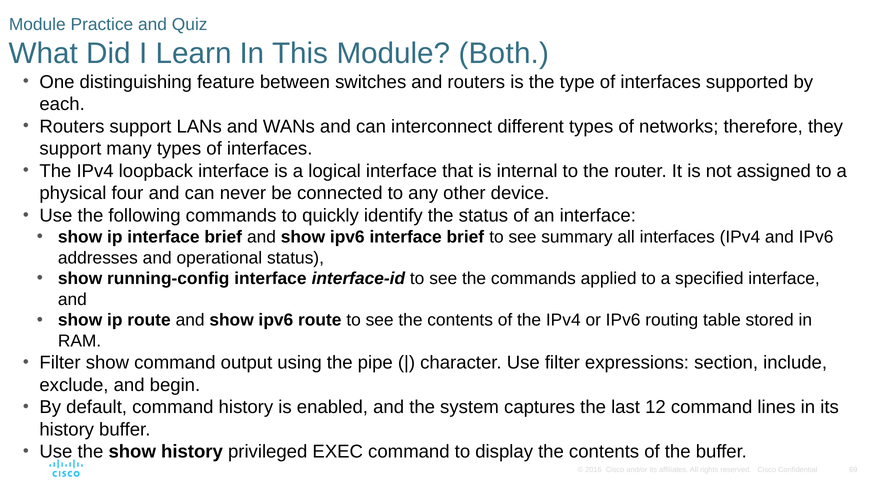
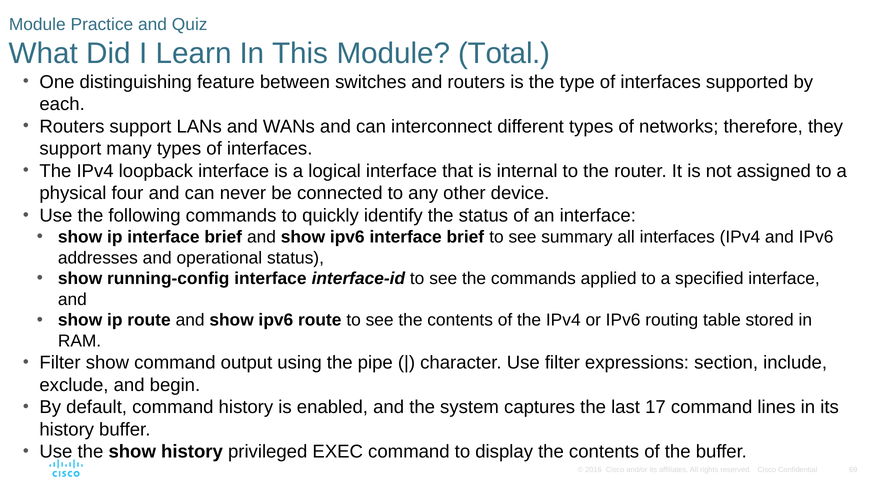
Both: Both -> Total (504, 53)
12: 12 -> 17 (655, 407)
